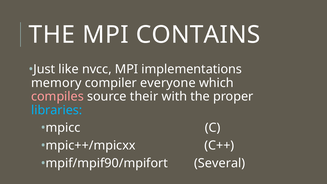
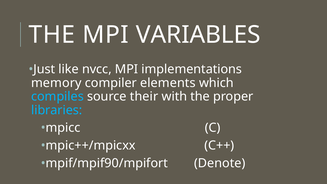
CONTAINS: CONTAINS -> VARIABLES (198, 35)
everyone: everyone -> elements (168, 83)
compiles colour: pink -> light blue (57, 96)
Several: Several -> Denote (220, 163)
